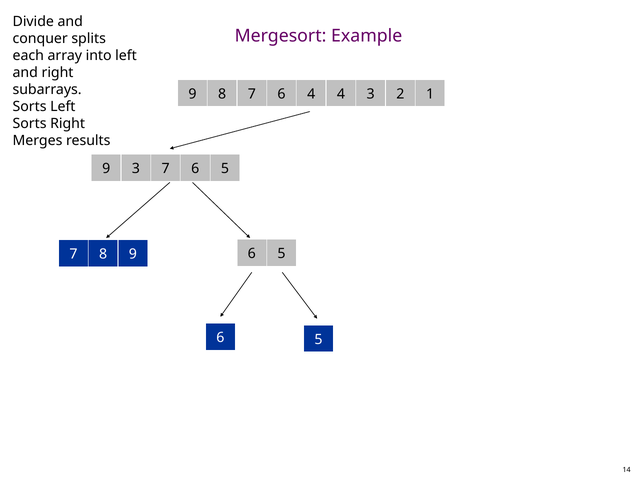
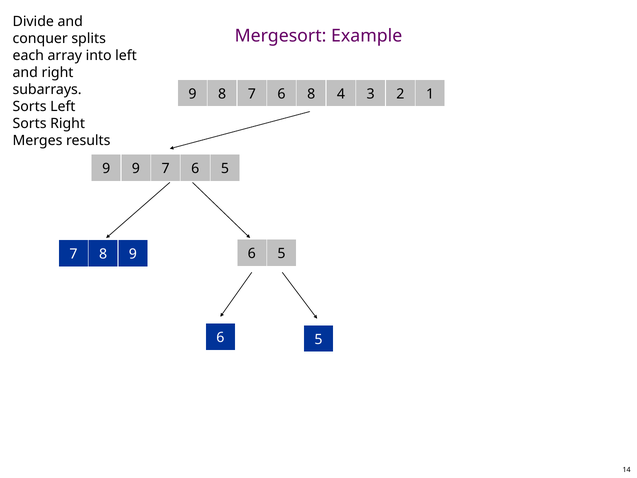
6 4: 4 -> 8 (311, 94)
3: 3 -> 9 (136, 169)
